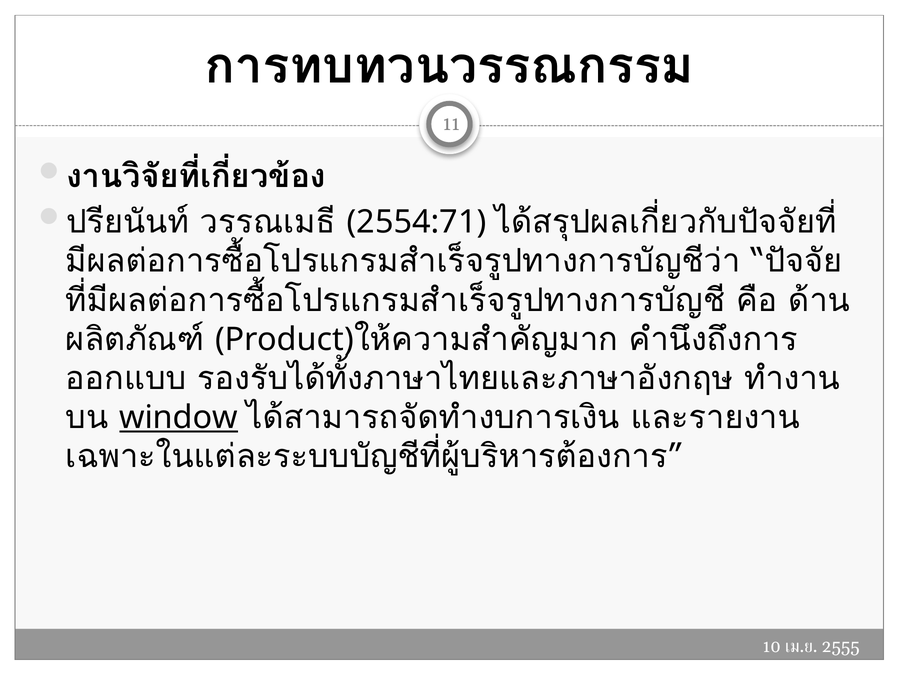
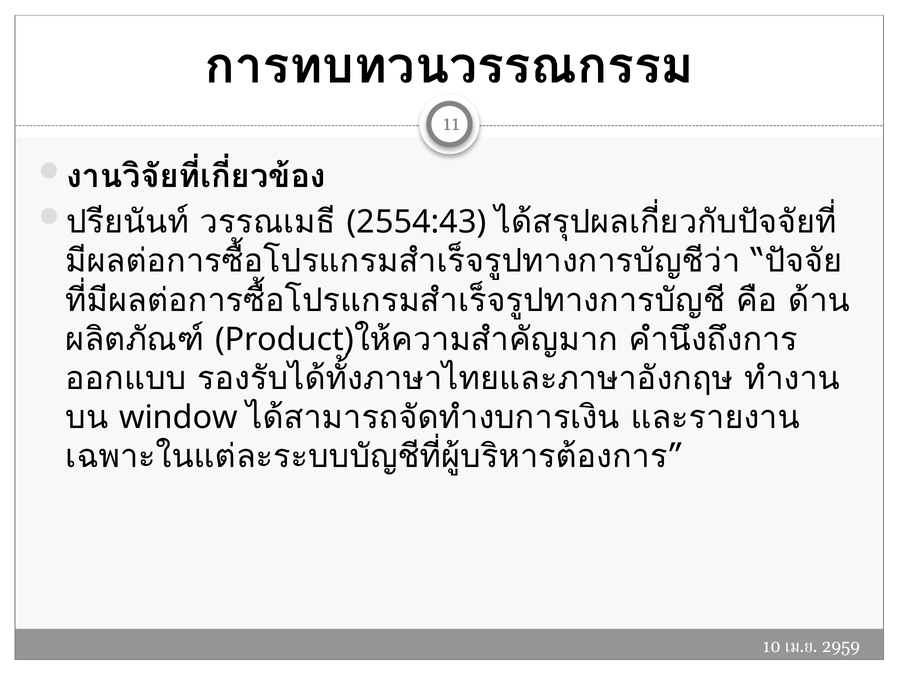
2554:71: 2554:71 -> 2554:43 (417, 222)
window underline: present -> none (179, 417)
2555: 2555 -> 2959 (841, 646)
